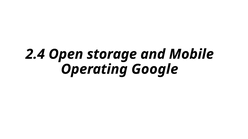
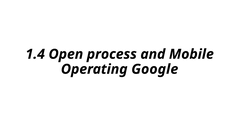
2.4: 2.4 -> 1.4 (35, 54)
storage: storage -> process (112, 54)
